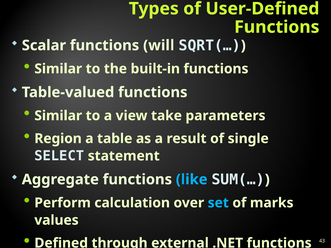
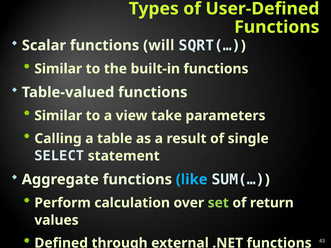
Region: Region -> Calling (58, 139)
set colour: light blue -> light green (218, 203)
marks: marks -> return (272, 203)
